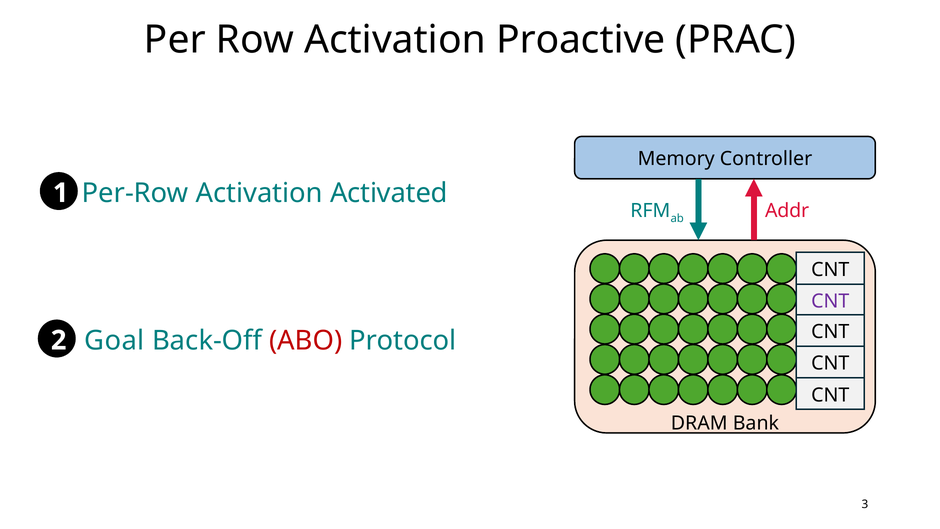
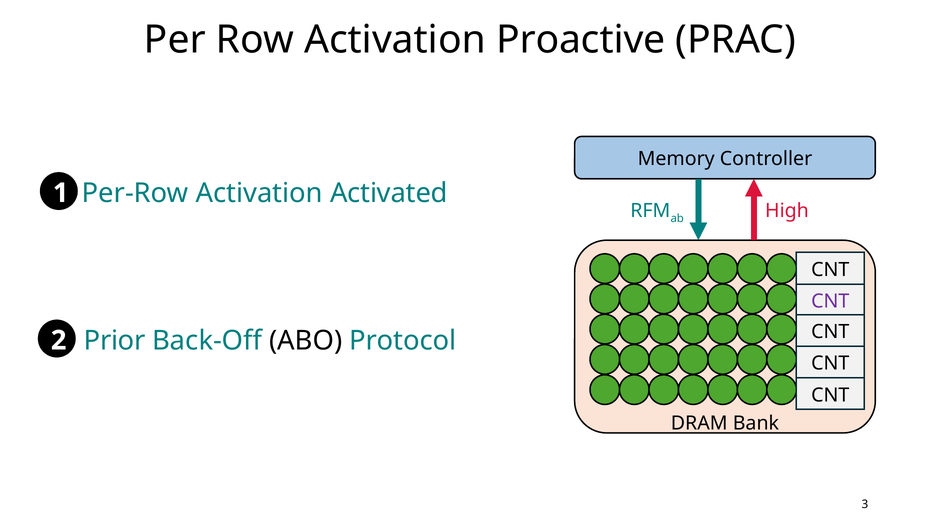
Addr: Addr -> High (787, 211)
Goal: Goal -> Prior (115, 341)
ABO colour: red -> black (306, 341)
